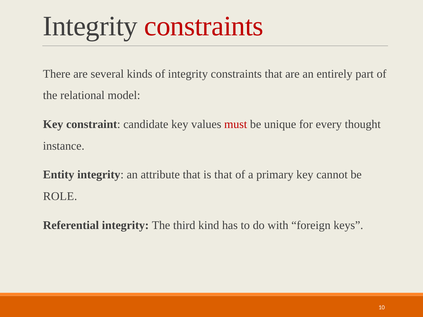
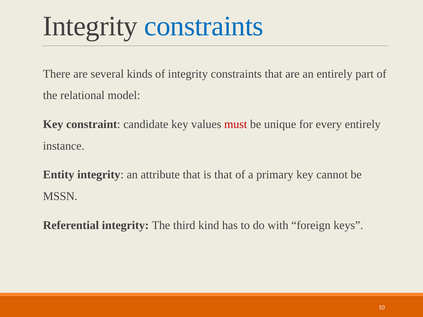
constraints colour: red -> blue (204, 26)
every thought: thought -> entirely (363, 124)
ROLE: ROLE -> MSSN (60, 196)
